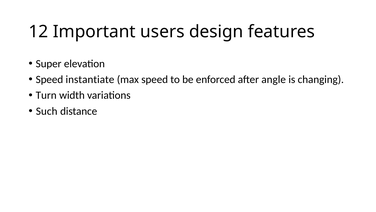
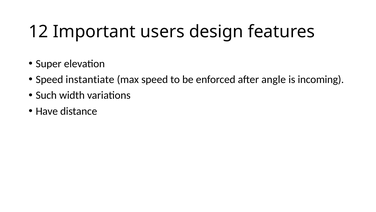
changing: changing -> incoming (321, 79)
Turn: Turn -> Such (46, 95)
Such: Such -> Have (47, 111)
